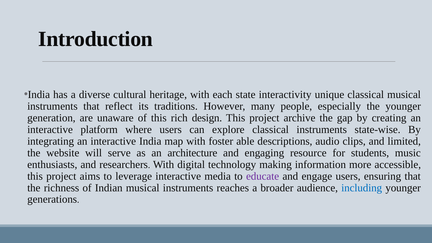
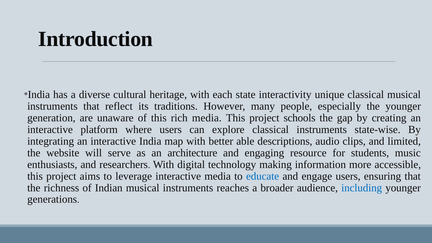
rich design: design -> media (207, 118)
archive: archive -> schools (300, 118)
foster: foster -> better (221, 141)
educate colour: purple -> blue (263, 176)
